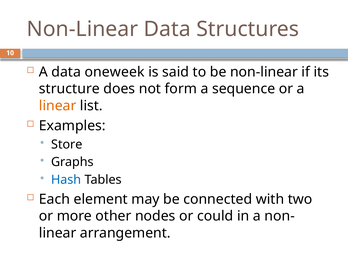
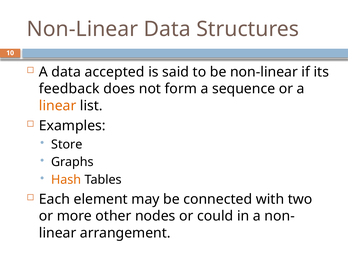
oneweek: oneweek -> accepted (115, 72)
structure: structure -> feedback (69, 89)
Hash colour: blue -> orange (66, 180)
